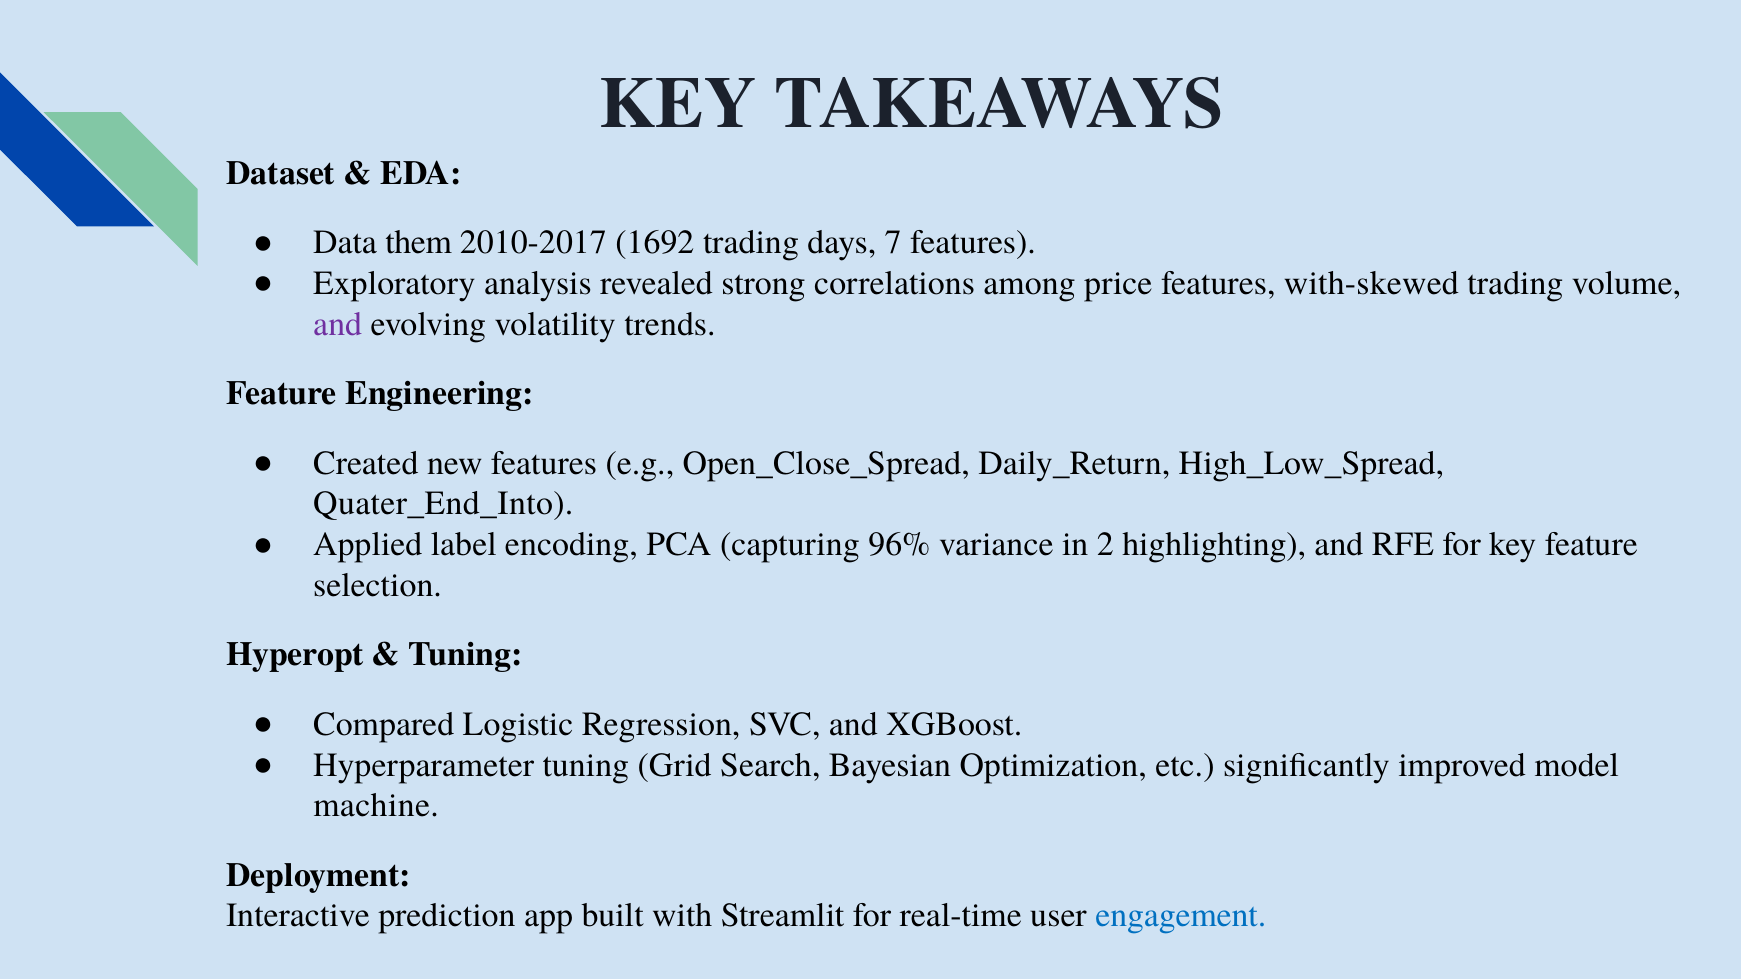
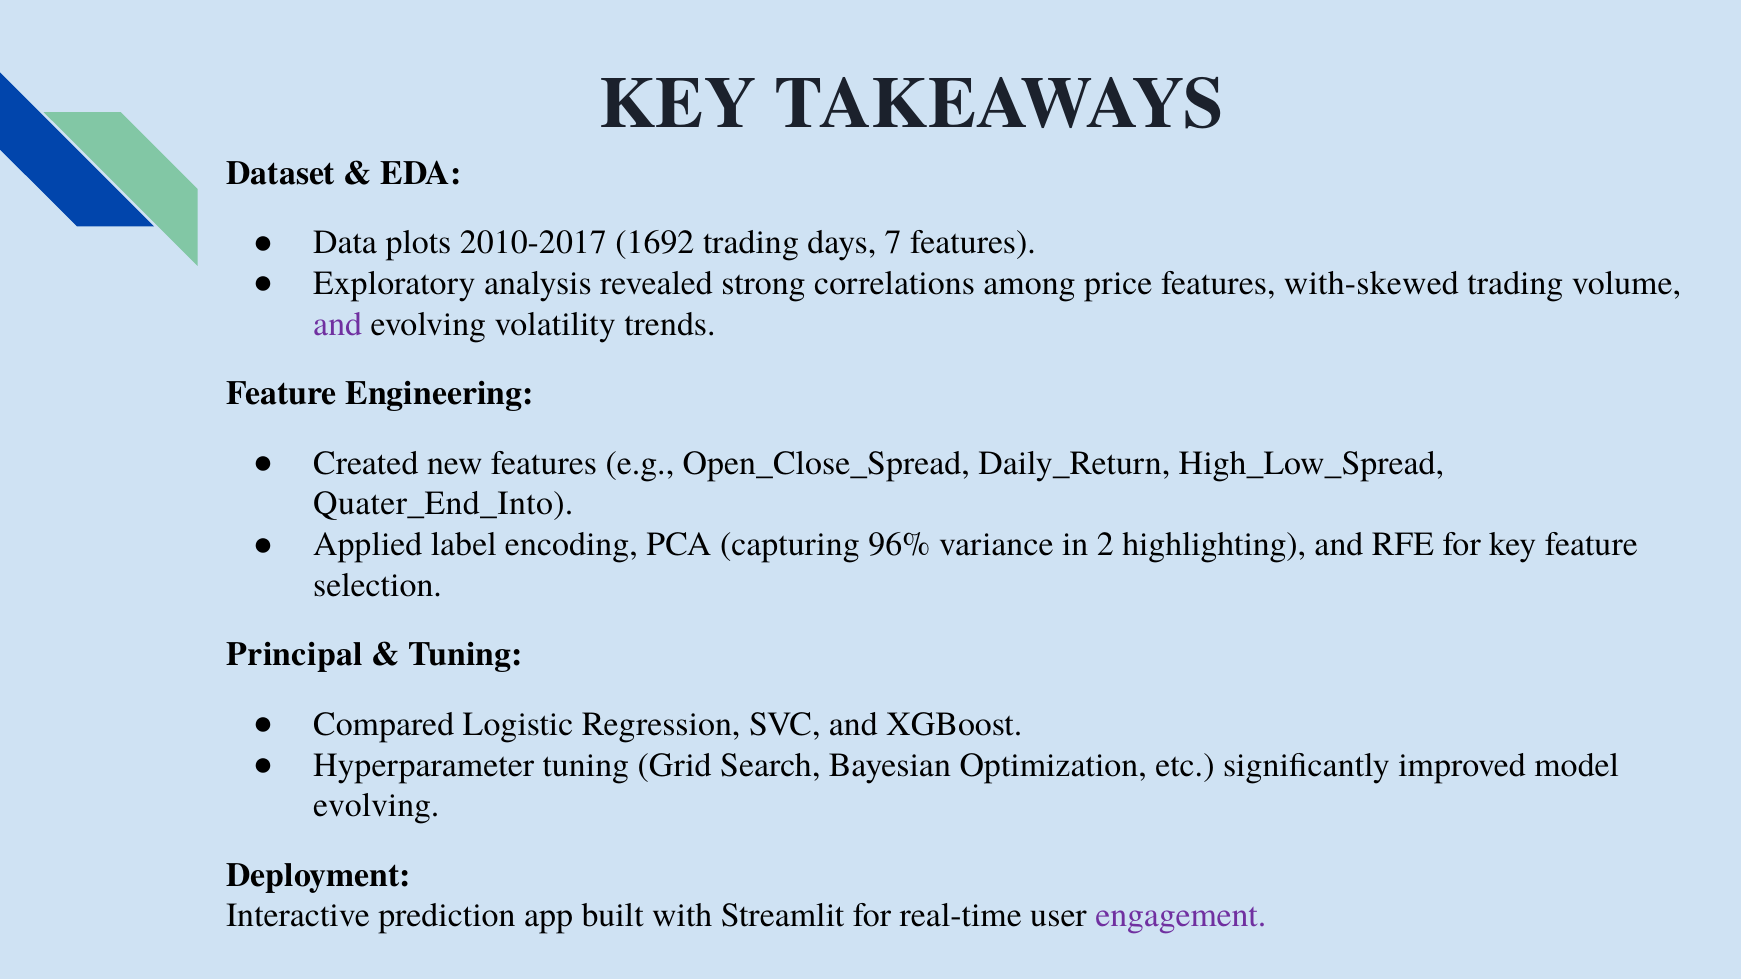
them: them -> plots (419, 243)
Hyperopt: Hyperopt -> Principal (295, 655)
machine: machine -> evolving (376, 806)
engagement colour: blue -> purple (1181, 916)
